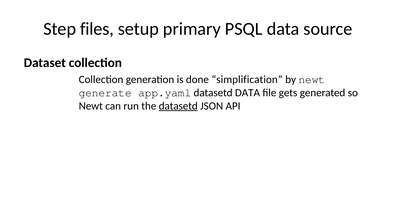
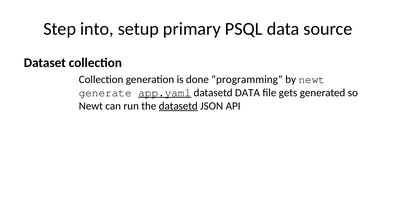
files: files -> into (97, 29)
simplification: simplification -> programming (247, 79)
app.yaml underline: none -> present (165, 93)
